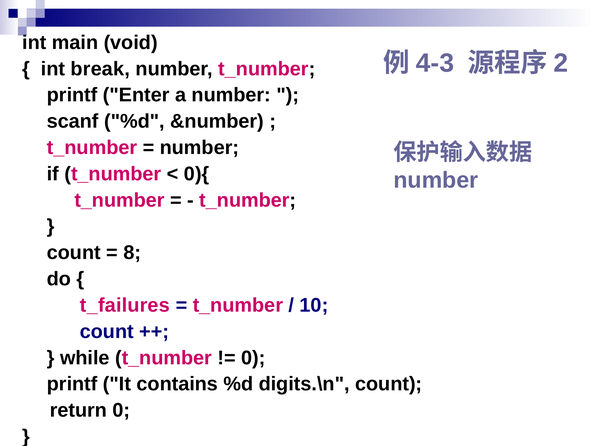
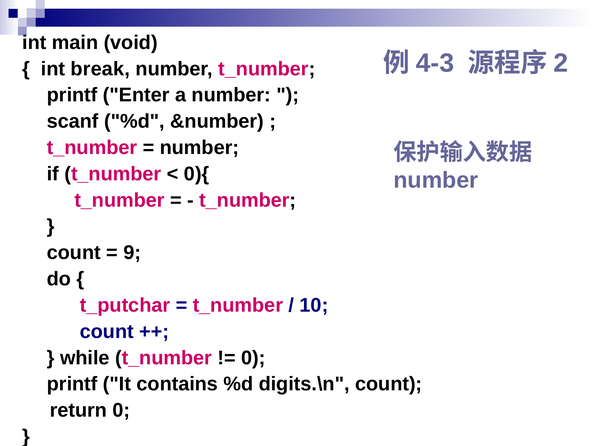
8: 8 -> 9 (132, 253)
t_failures: t_failures -> t_putchar (125, 305)
